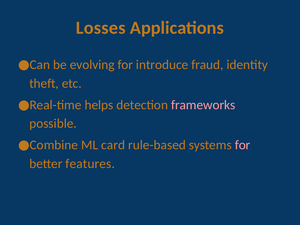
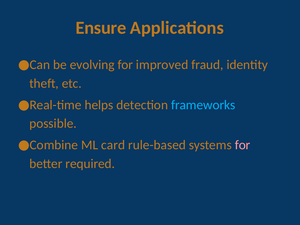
Losses: Losses -> Ensure (101, 28)
introduce: introduce -> improved (162, 65)
frameworks colour: pink -> light blue (203, 105)
features: features -> required (90, 164)
